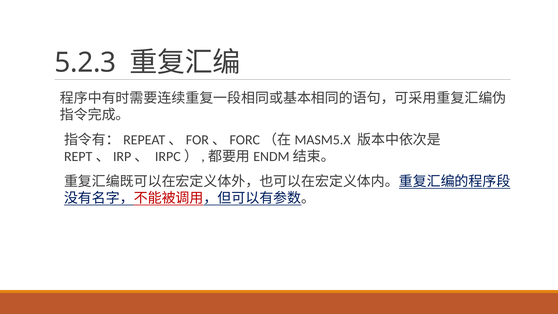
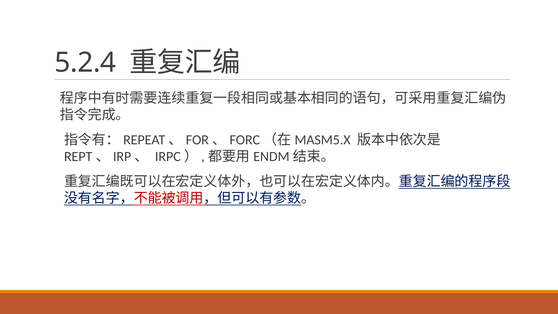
5.2.3: 5.2.3 -> 5.2.4 (85, 63)
